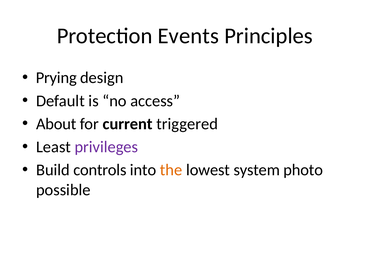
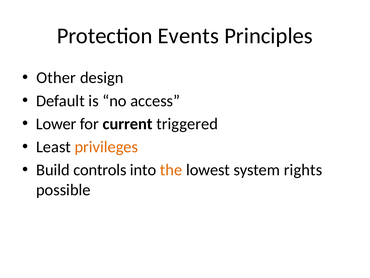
Prying: Prying -> Other (56, 78)
About: About -> Lower (56, 124)
privileges colour: purple -> orange (106, 147)
photo: photo -> rights (303, 170)
